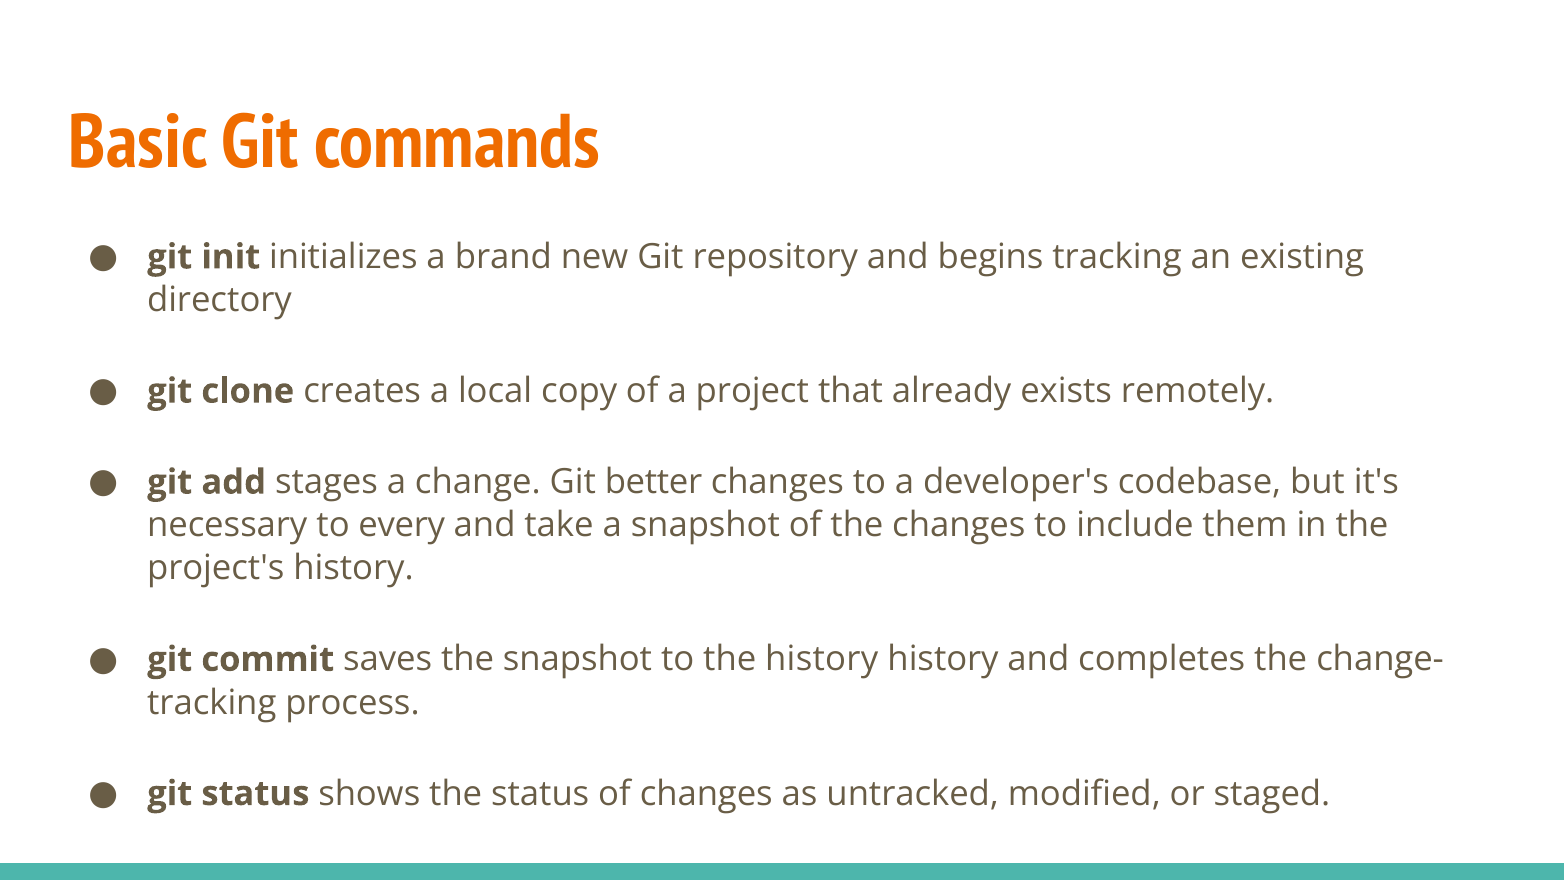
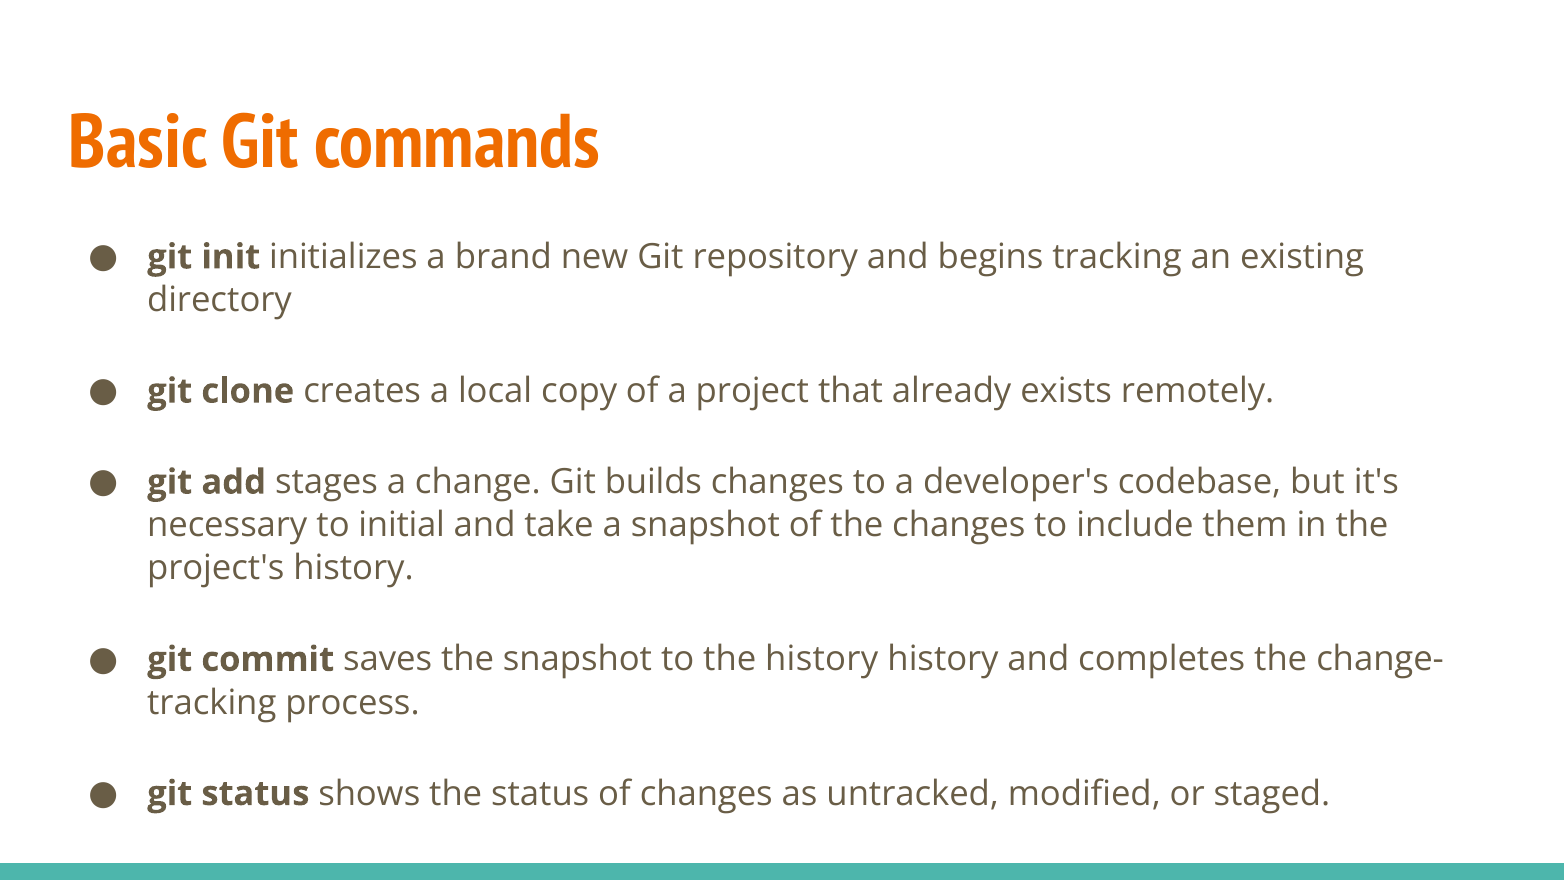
better: better -> builds (653, 482)
every: every -> initial (402, 525)
